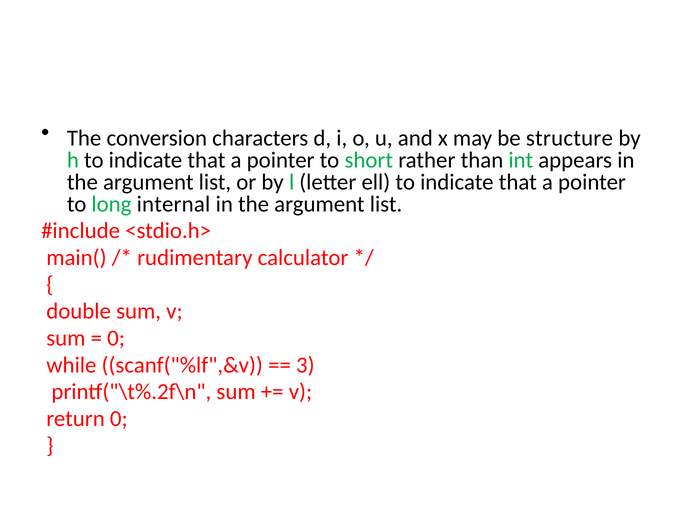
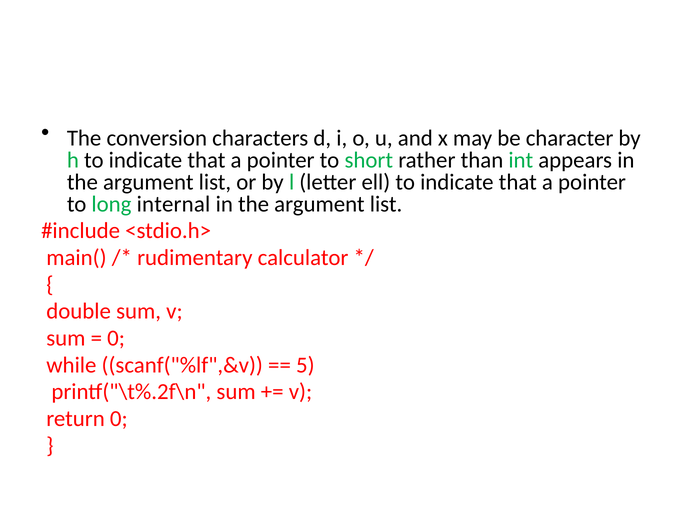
structure: structure -> character (570, 138)
3: 3 -> 5 (305, 365)
